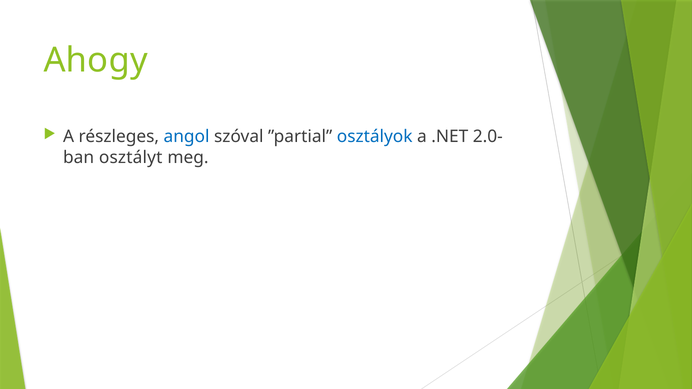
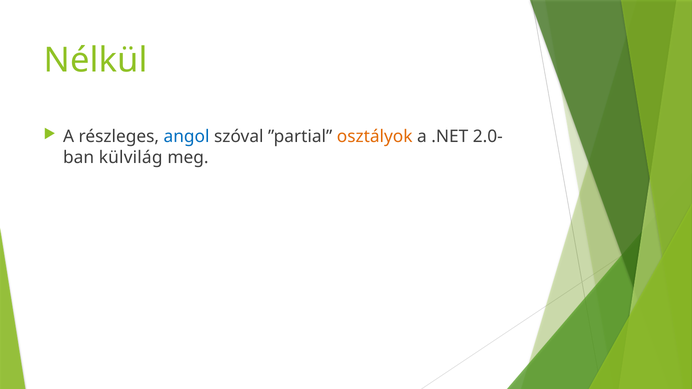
Ahogy: Ahogy -> Nélkül (96, 60)
osztályok colour: blue -> orange (375, 137)
osztályt: osztályt -> külvilág (131, 158)
